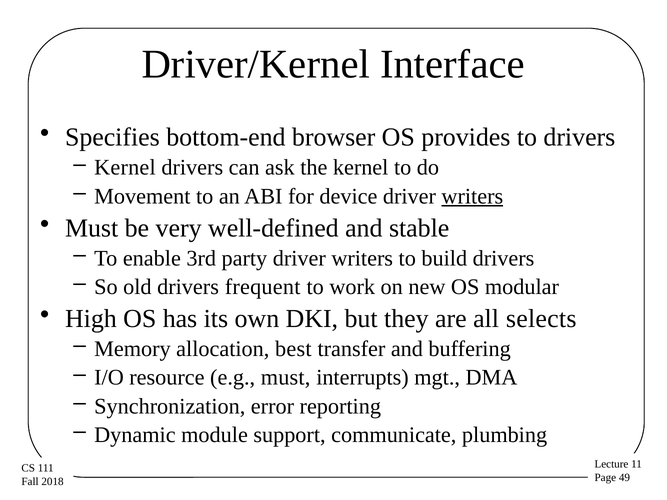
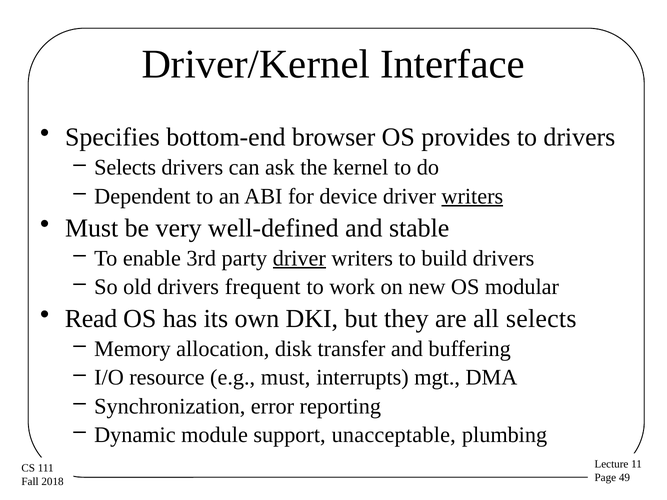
Kernel: Kernel -> Selects (125, 168)
Movement: Movement -> Dependent (142, 196)
driver underline: none -> present (299, 258)
High: High -> Read (91, 319)
best: best -> disk (293, 349)
communicate: communicate -> unacceptable (394, 435)
